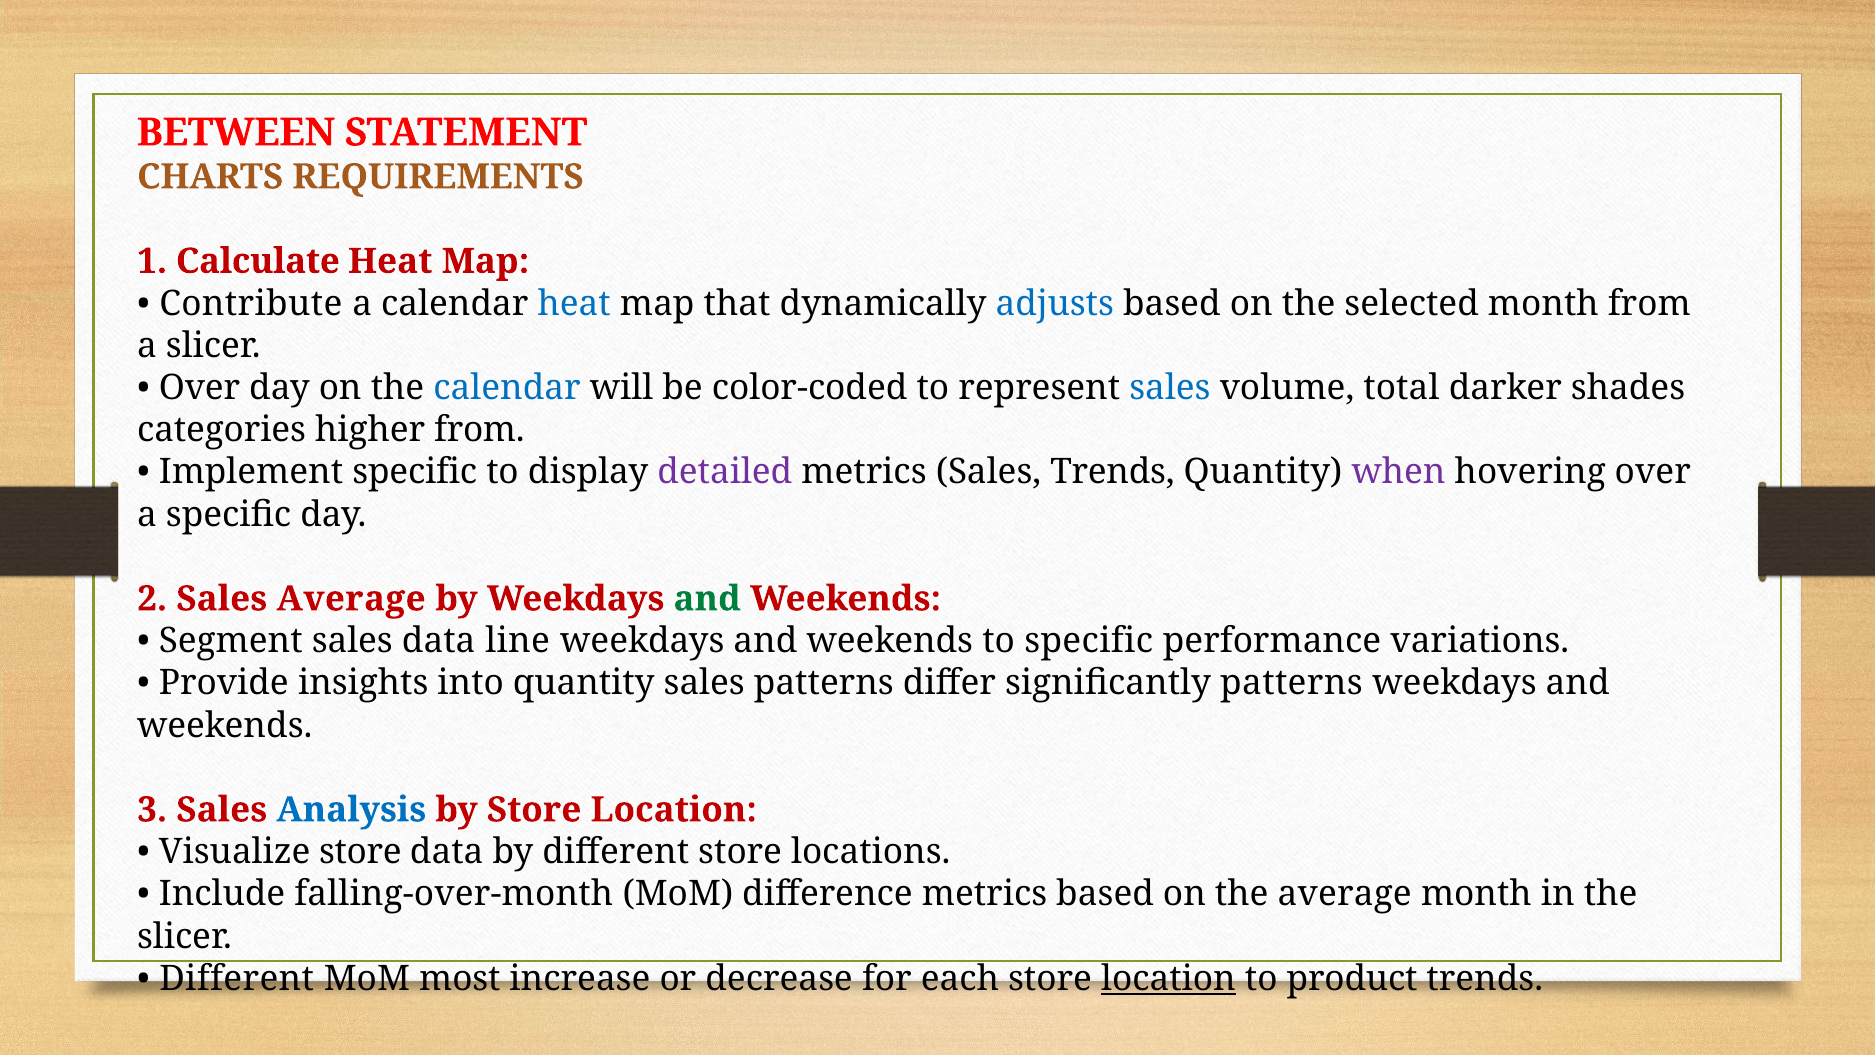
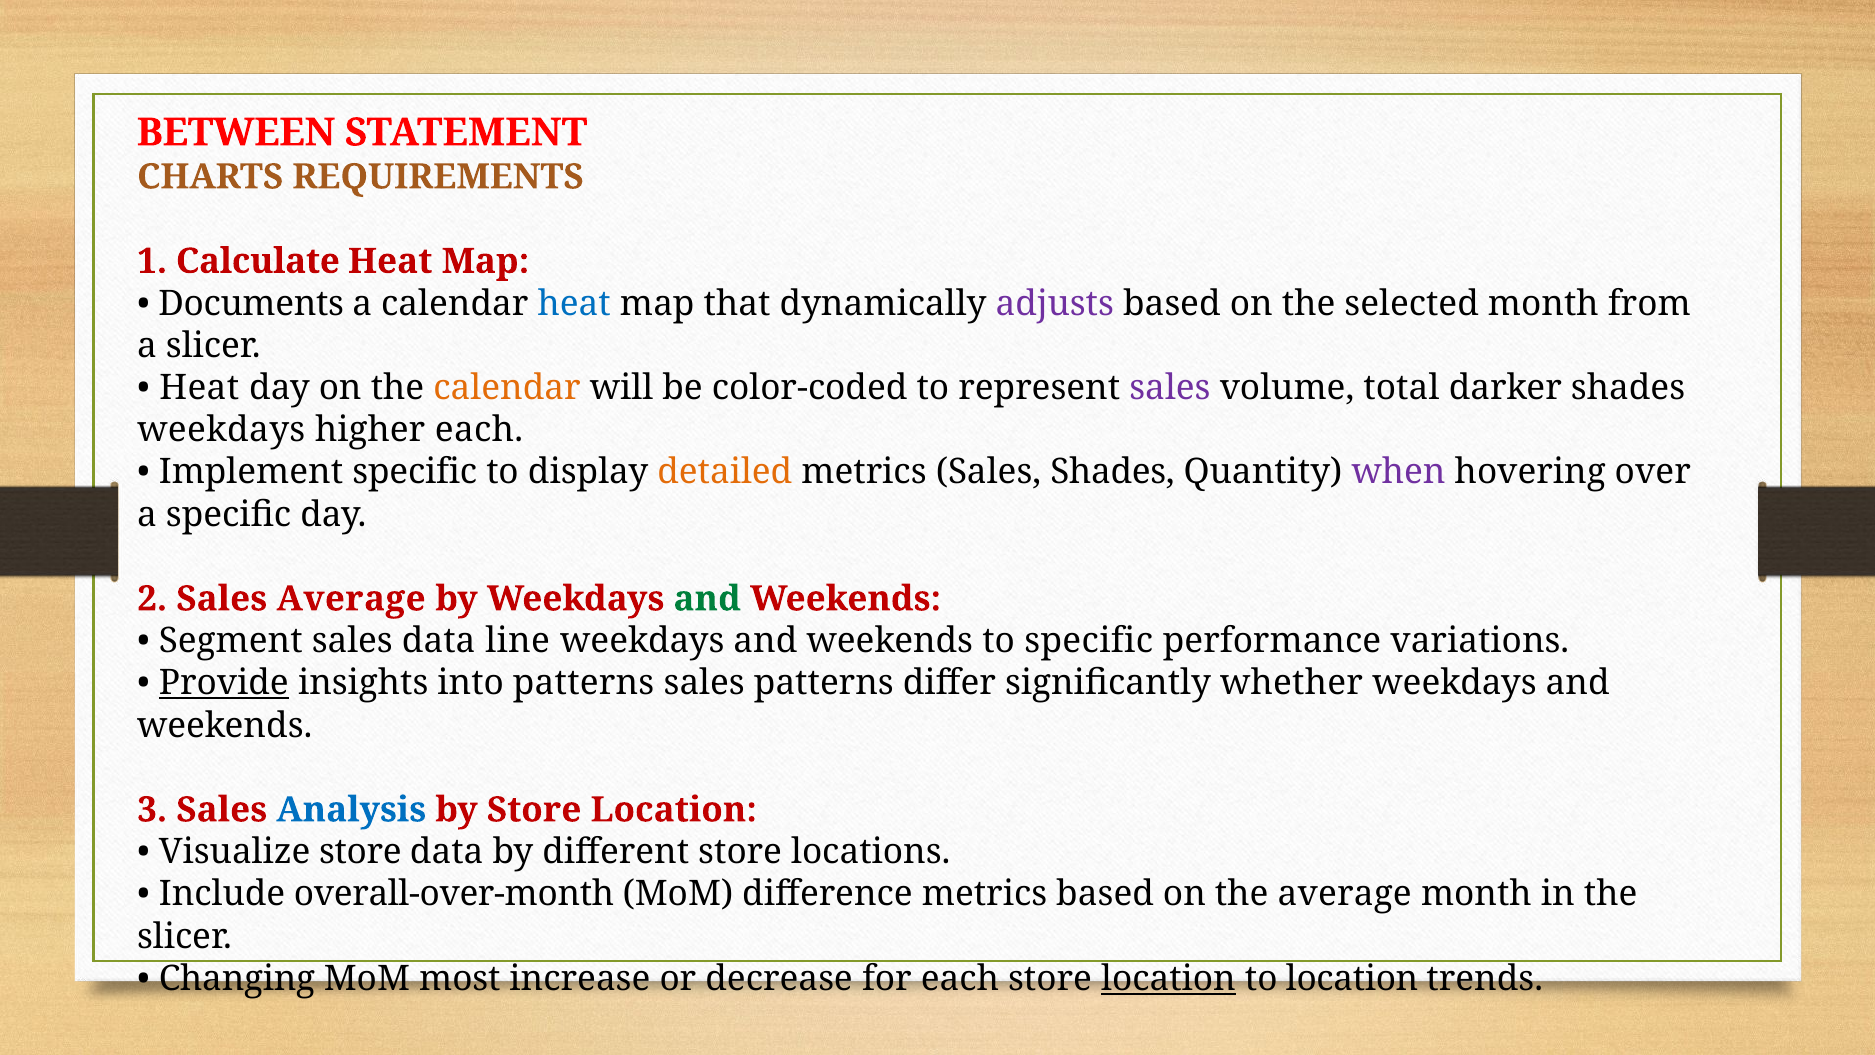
Contribute: Contribute -> Documents (251, 303)
adjusts colour: blue -> purple (1055, 303)
Over: Over -> Heat (199, 388)
calendar colour: blue -> orange (507, 388)
sales colour: blue -> purple (1170, 388)
categories: categories -> weekdays (221, 430)
higher from: from -> each (479, 430)
detailed colour: purple -> orange (725, 472)
Sales Trends: Trends -> Shades (1113, 472)
Provide underline: none -> present (224, 683)
into quantity: quantity -> patterns (584, 683)
significantly patterns: patterns -> whether (1292, 683)
falling-over-month: falling-over-month -> overall-over-month (454, 894)
Different: Different -> Changing (237, 978)
to product: product -> location (1352, 978)
